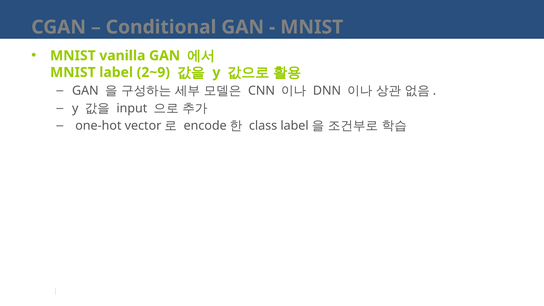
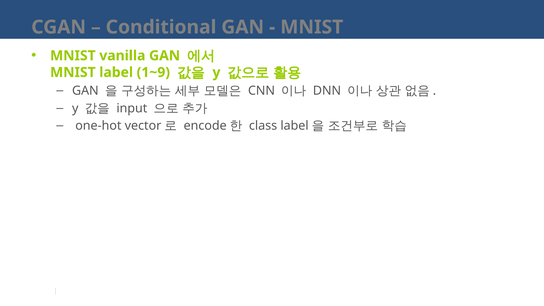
2~9: 2~9 -> 1~9 (153, 72)
